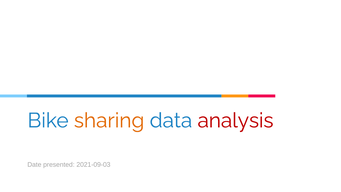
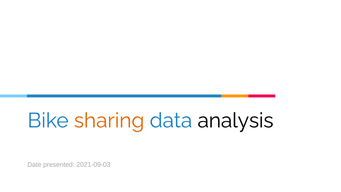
analysis colour: red -> black (236, 120)
